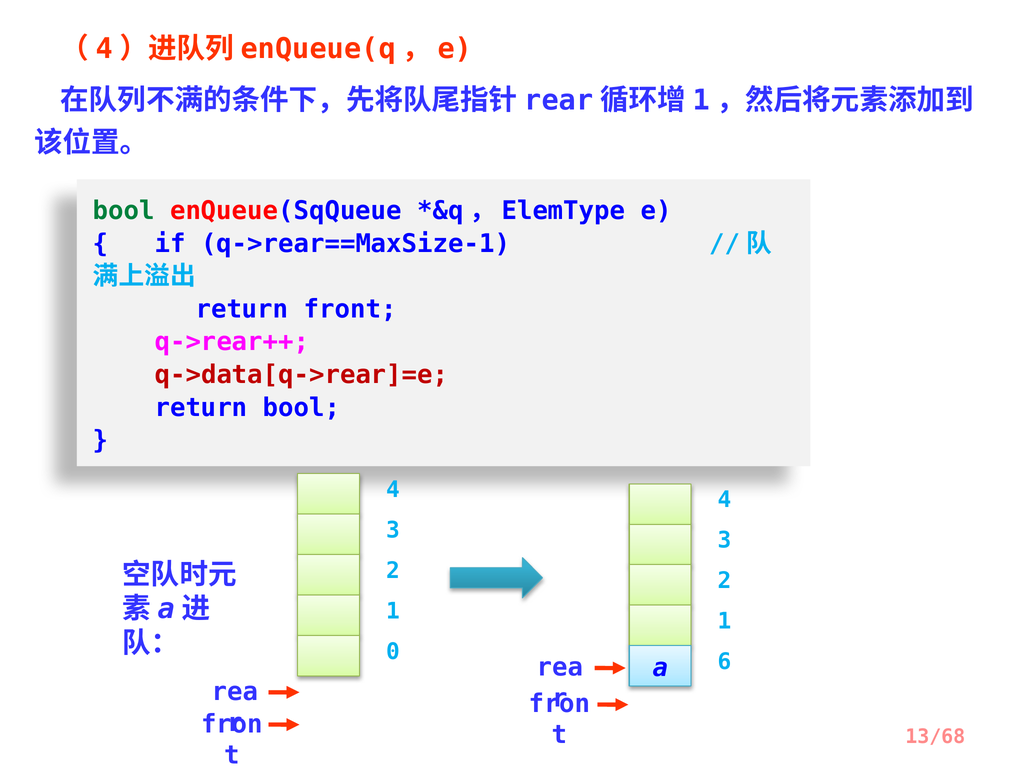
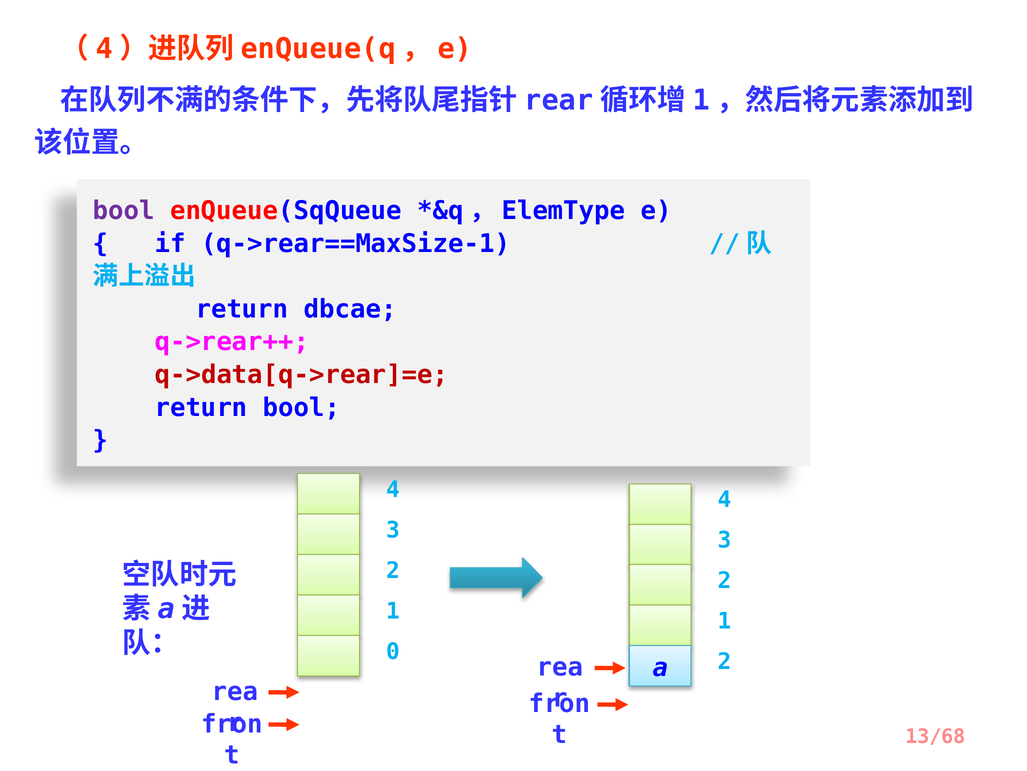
bool colour: green -> purple (124, 211)
front: front -> dbcae (350, 309)
a 6: 6 -> 2 (724, 661)
